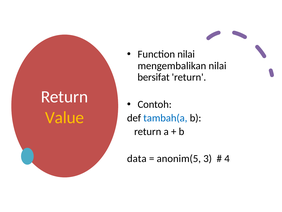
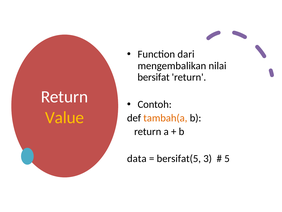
Function nilai: nilai -> dari (186, 54)
tambah(a colour: blue -> orange (165, 118)
anonim(5: anonim(5 -> bersifat(5 (179, 158)
4: 4 -> 5 (227, 158)
